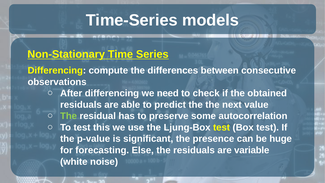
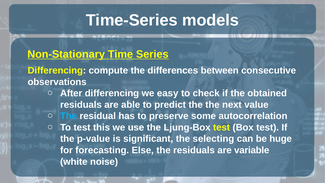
need: need -> easy (168, 93)
The colour: light green -> light blue (69, 116)
presence: presence -> selecting (213, 139)
